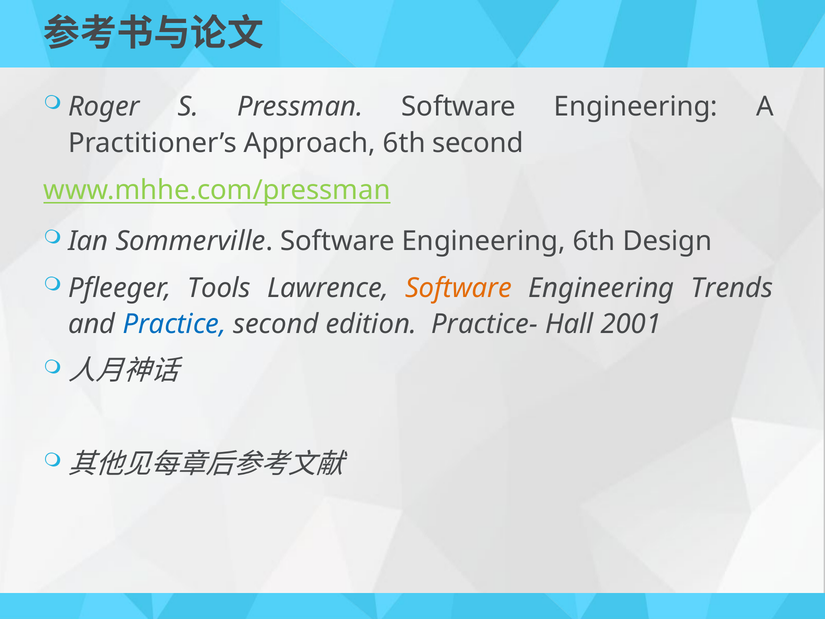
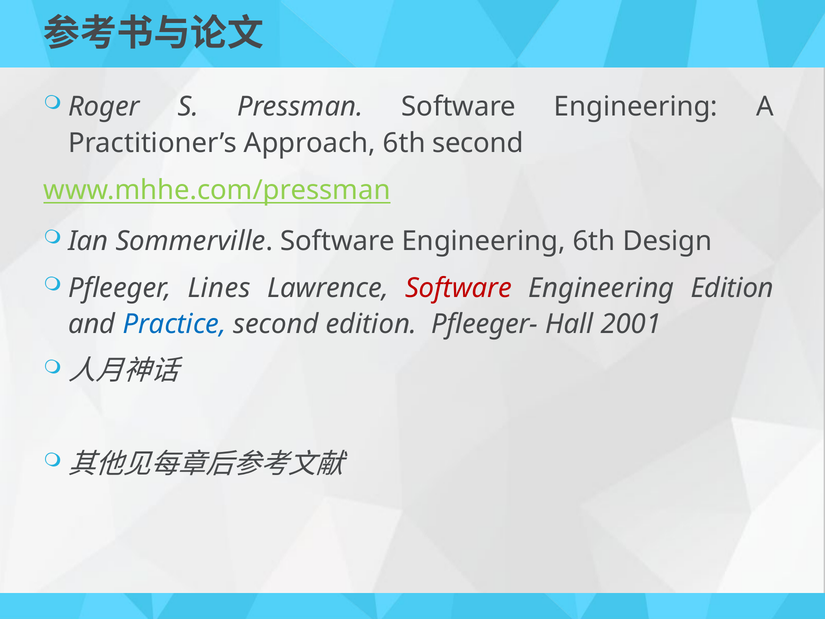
Tools: Tools -> Lines (219, 288)
Software colour: orange -> red (459, 288)
Engineering Trends: Trends -> Edition (732, 288)
Practice-: Practice- -> Pfleeger- (485, 324)
